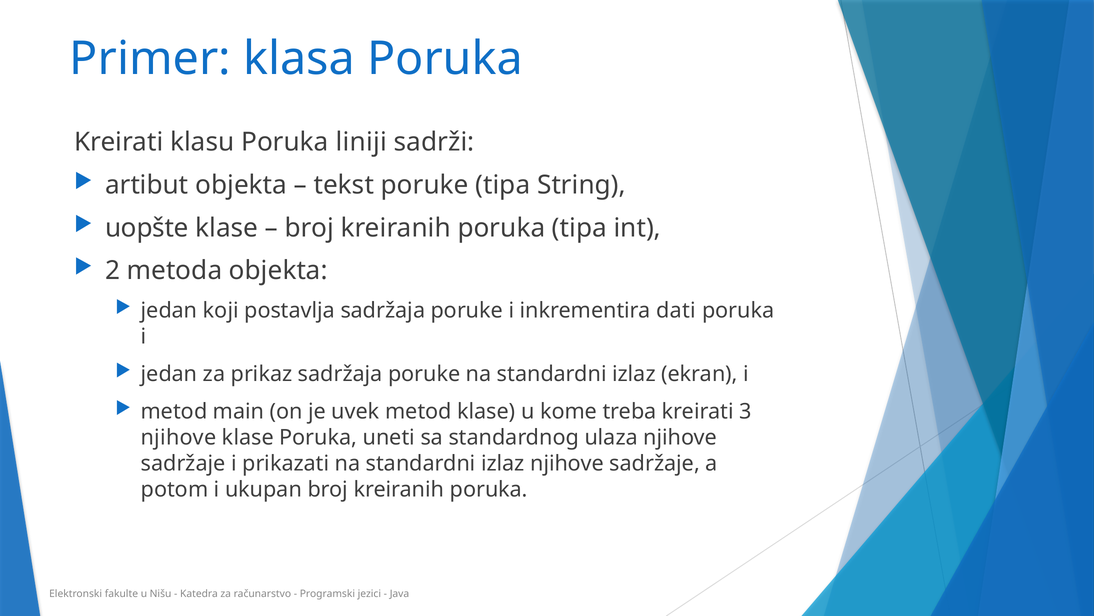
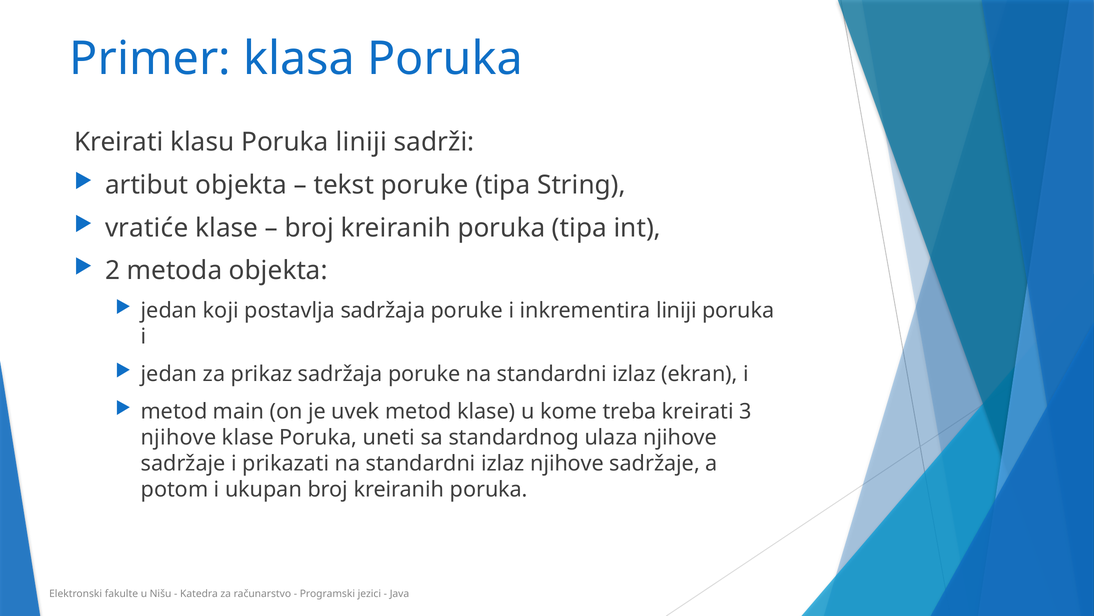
uopšte: uopšte -> vratiće (147, 228)
inkrementira dati: dati -> liniji (676, 310)
